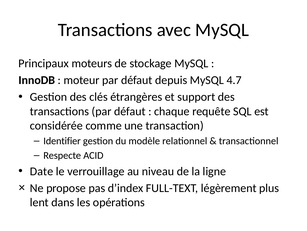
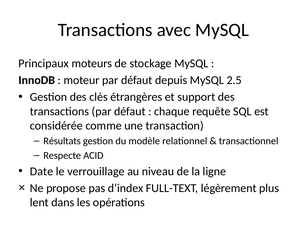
4.7: 4.7 -> 2.5 (234, 80)
Identifier: Identifier -> Résultats (62, 141)
